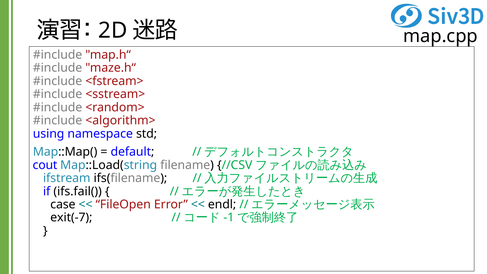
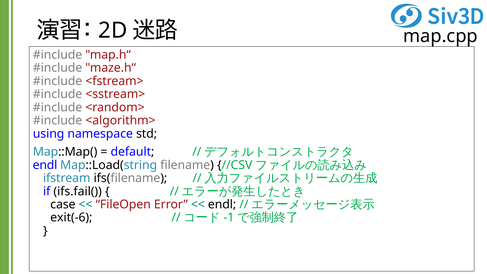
cout: cout -> endl (45, 165)
exit(-7: exit(-7 -> exit(-6 (71, 218)
